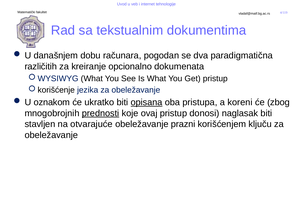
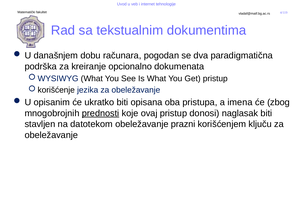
različitih: različitih -> podrška (41, 66)
oznakom: oznakom -> opisanim (52, 102)
opisana underline: present -> none (147, 102)
koreni: koreni -> imena (240, 102)
otvarajuće: otvarajuće -> datotekom (91, 124)
